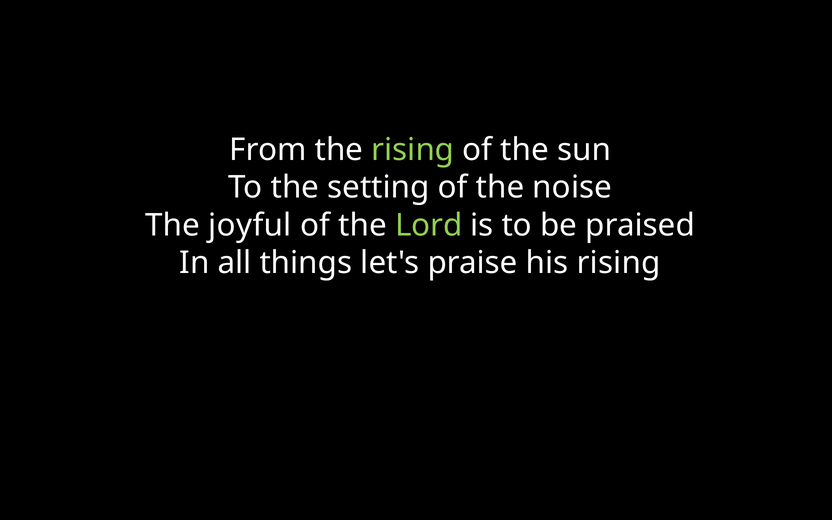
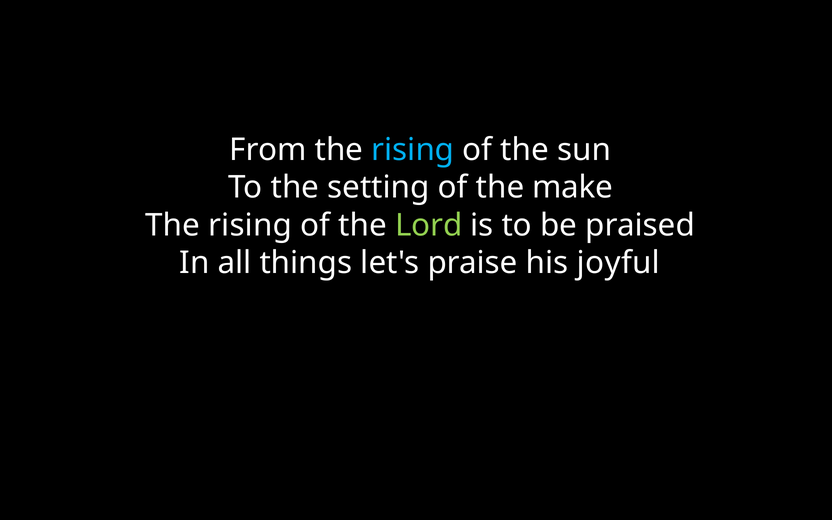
rising colour: light green -> light blue (413, 150)
noise: noise -> make (572, 188)
joyful: joyful -> rising (250, 225)
his rising: rising -> joyful (619, 263)
